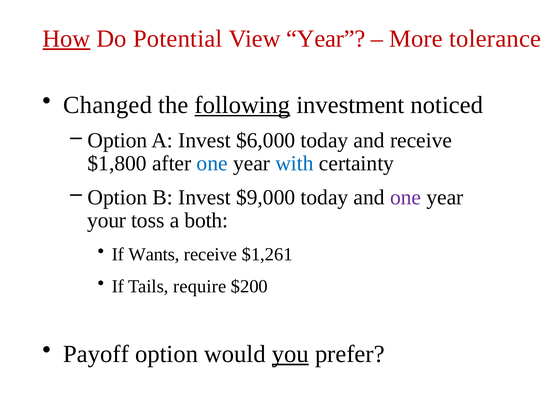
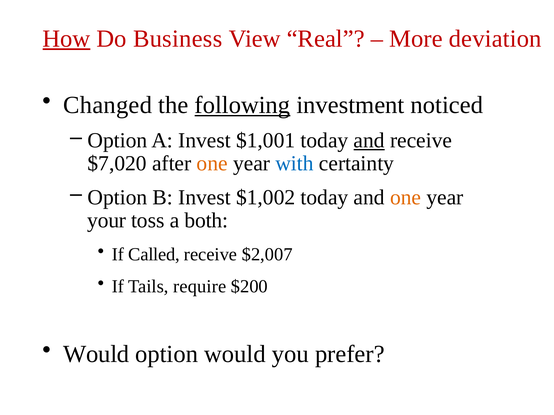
Potential: Potential -> Business (178, 39)
View Year: Year -> Real (326, 39)
tolerance: tolerance -> deviation (495, 39)
$6,000: $6,000 -> $1,001 (266, 141)
and underline: none -> present (369, 141)
$1,800: $1,800 -> $7,020 (117, 164)
one colour: blue -> orange (212, 164)
$9,000: $9,000 -> $1,002 (266, 198)
one colour: purple -> orange (406, 198)
Wants: Wants -> Called (154, 255)
$1,261: $1,261 -> $2,007 (267, 255)
Payoff: Payoff -> Would (96, 354)
you underline: present -> none (290, 354)
